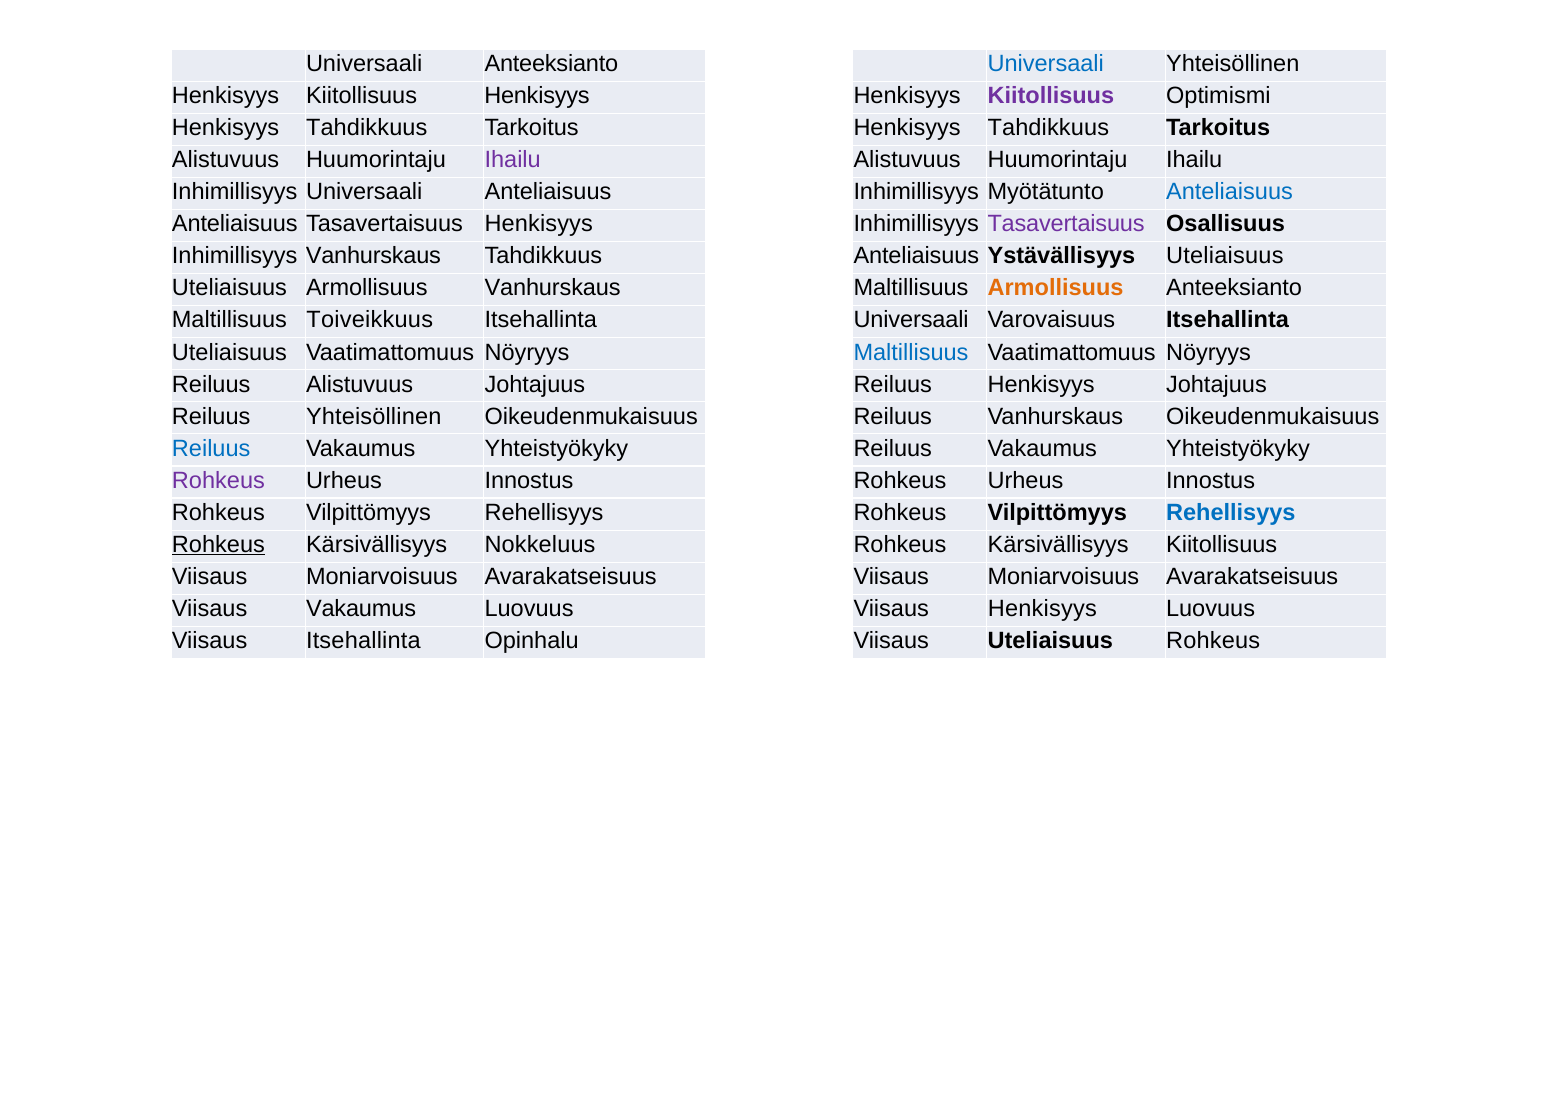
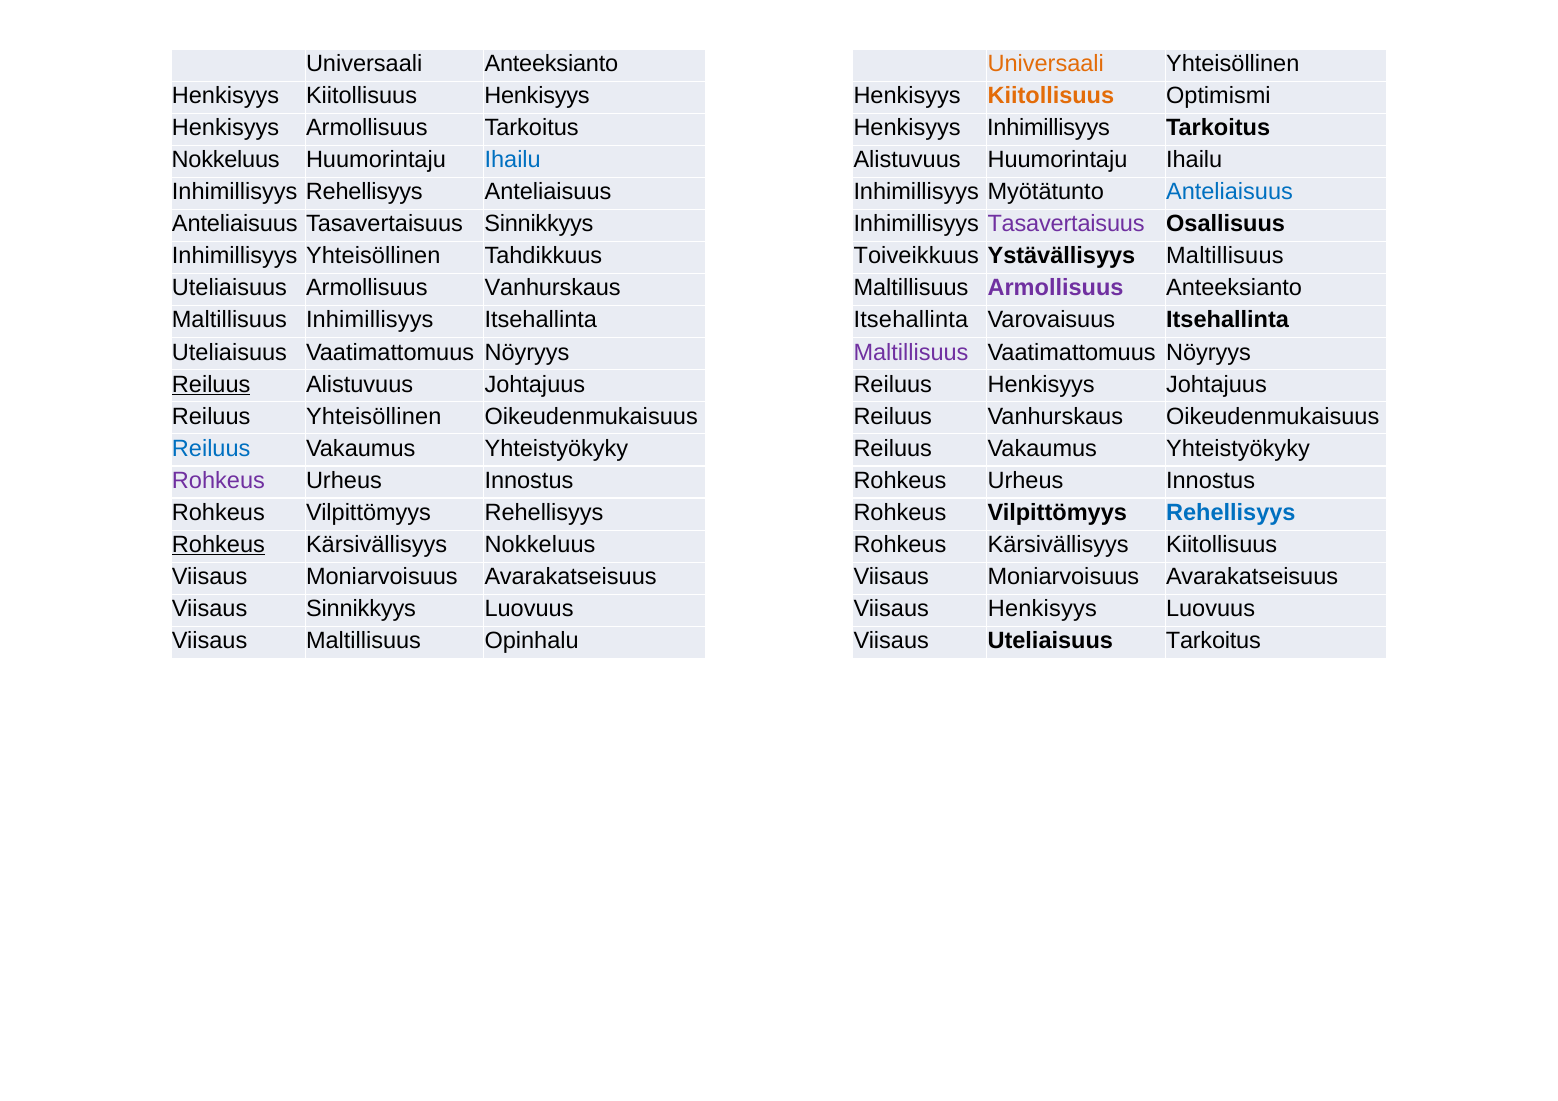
Universaali colour: blue -> orange (1046, 64)
Kiitollisuus colour: purple -> orange (1051, 96)
Tahdikkuus: Tahdikkuus -> Armollisuus (367, 128)
Tahdikkuus: Tahdikkuus -> Inhimillisyys (1048, 128)
Alistuvuus: Alistuvuus -> Nokkeluus (226, 160)
Ihailu colour: purple -> blue (513, 160)
Inhimillisyys Universaali: Universaali -> Rehellisyys (364, 192)
Tasavertaisuus Henkisyys: Henkisyys -> Sinnikkyys (539, 224)
Inhimillisyys Vanhurskaus: Vanhurskaus -> Yhteisöllinen (373, 256)
Anteliaisuus: Anteliaisuus -> Toiveikkuus (916, 256)
Ystävällisyys Uteliaisuus: Uteliaisuus -> Maltillisuus (1225, 256)
Armollisuus colour: orange -> purple (1056, 288)
Maltillisuus Toiveikkuus: Toiveikkuus -> Inhimillisyys (370, 320)
Universaali: Universaali -> Itsehallinta (911, 320)
Maltillisuus colour: blue -> purple (911, 352)
Reiluus underline: none -> present (211, 385)
Viisaus Vakaumus: Vakaumus -> Sinnikkyys (361, 609)
Viisaus Itsehallinta: Itsehallinta -> Maltillisuus (364, 641)
Uteliaisuus Rohkeus: Rohkeus -> Tarkoitus (1213, 641)
